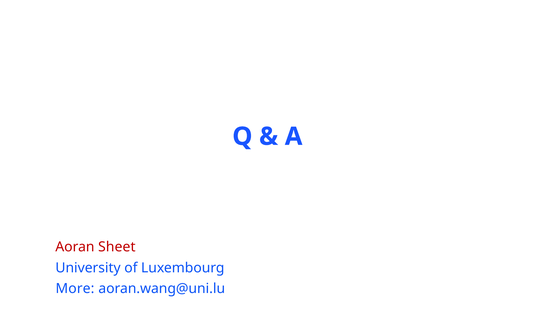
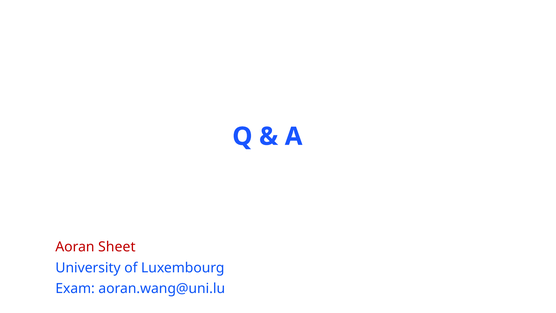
More: More -> Exam (75, 288)
